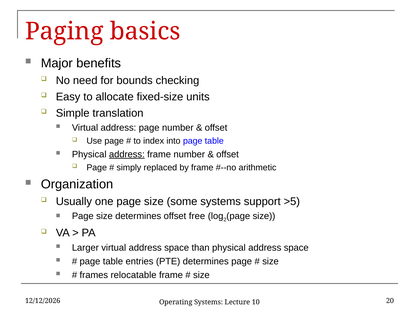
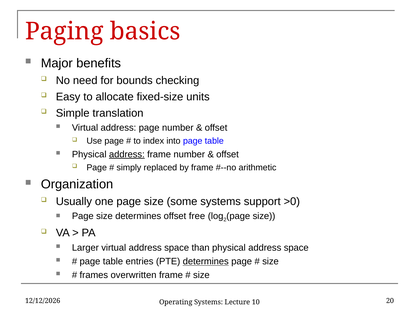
>5: >5 -> >0 (292, 201)
determines underline: none -> present (206, 261)
relocatable: relocatable -> overwritten (134, 275)
